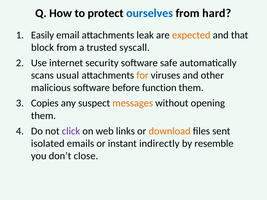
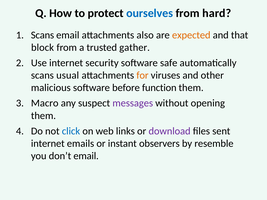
Easily: Easily -> Scans (42, 35)
leak: leak -> also (145, 35)
syscall: syscall -> gather (135, 47)
Copies: Copies -> Macro (45, 103)
messages colour: orange -> purple (133, 103)
click colour: purple -> blue (71, 131)
download colour: orange -> purple (170, 131)
isolated: isolated -> internet (48, 144)
indirectly: indirectly -> observers (159, 144)
don’t close: close -> email (86, 156)
